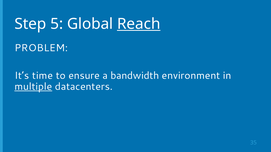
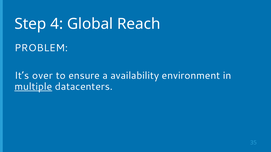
5: 5 -> 4 (57, 24)
Reach underline: present -> none (139, 24)
time: time -> over (42, 76)
bandwidth: bandwidth -> availability (135, 76)
